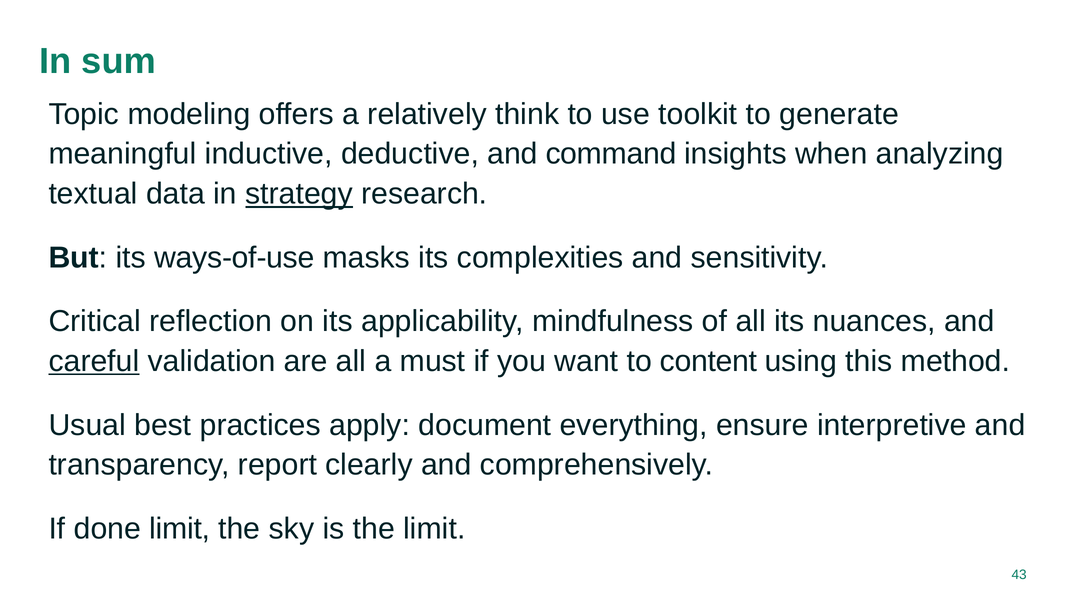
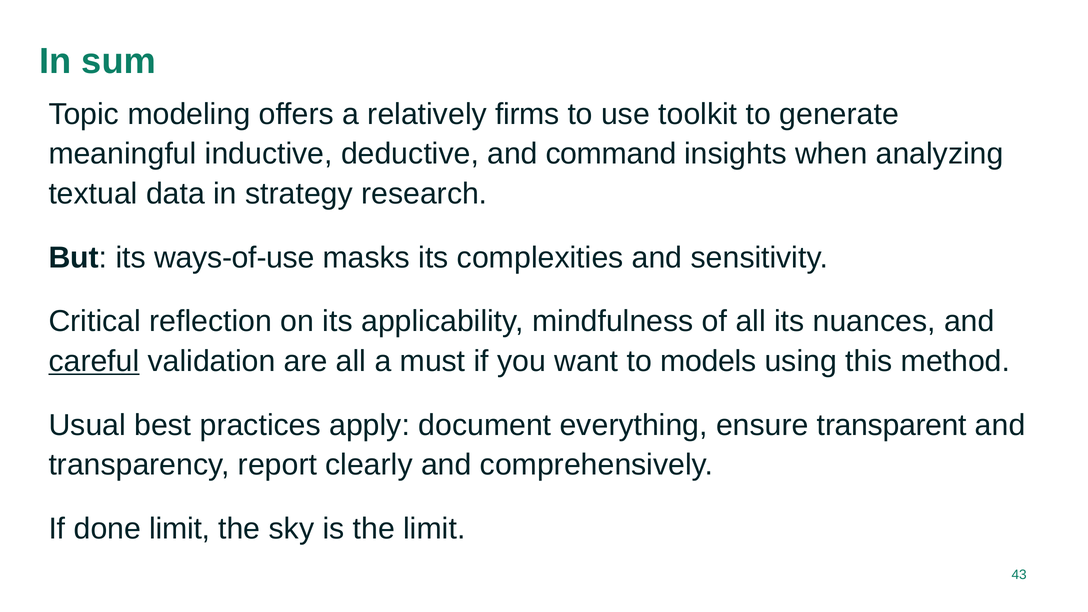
think: think -> firms (527, 114)
strategy underline: present -> none (299, 194)
content: content -> models (708, 361)
interpretive: interpretive -> transparent (892, 425)
